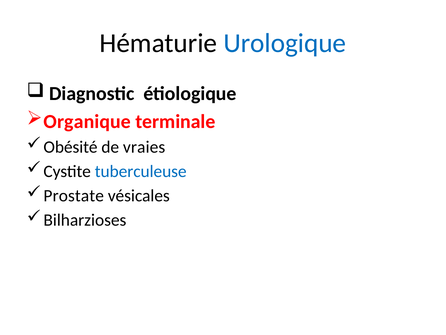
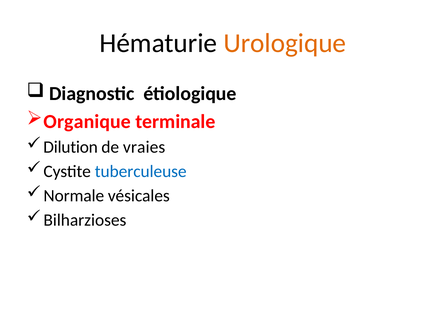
Urologique colour: blue -> orange (285, 43)
Obésité: Obésité -> Dilution (71, 147)
Prostate: Prostate -> Normale (74, 196)
